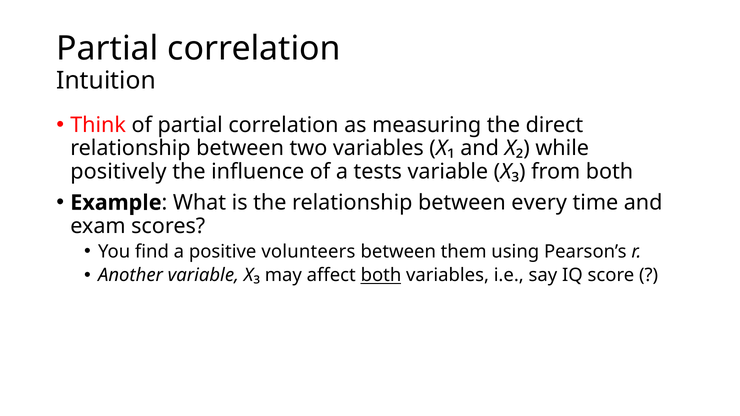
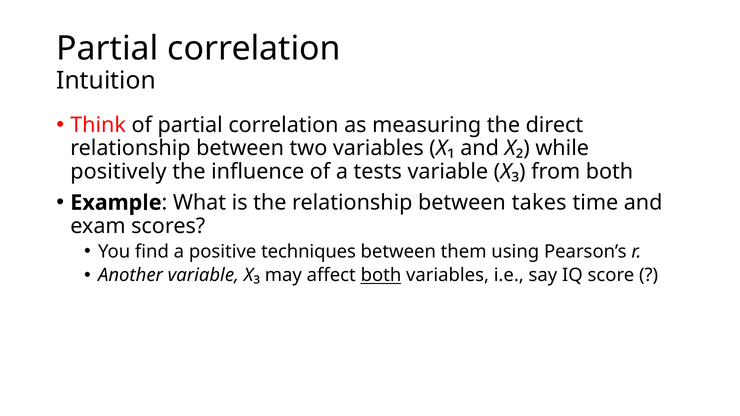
every: every -> takes (539, 203)
volunteers: volunteers -> techniques (309, 252)
